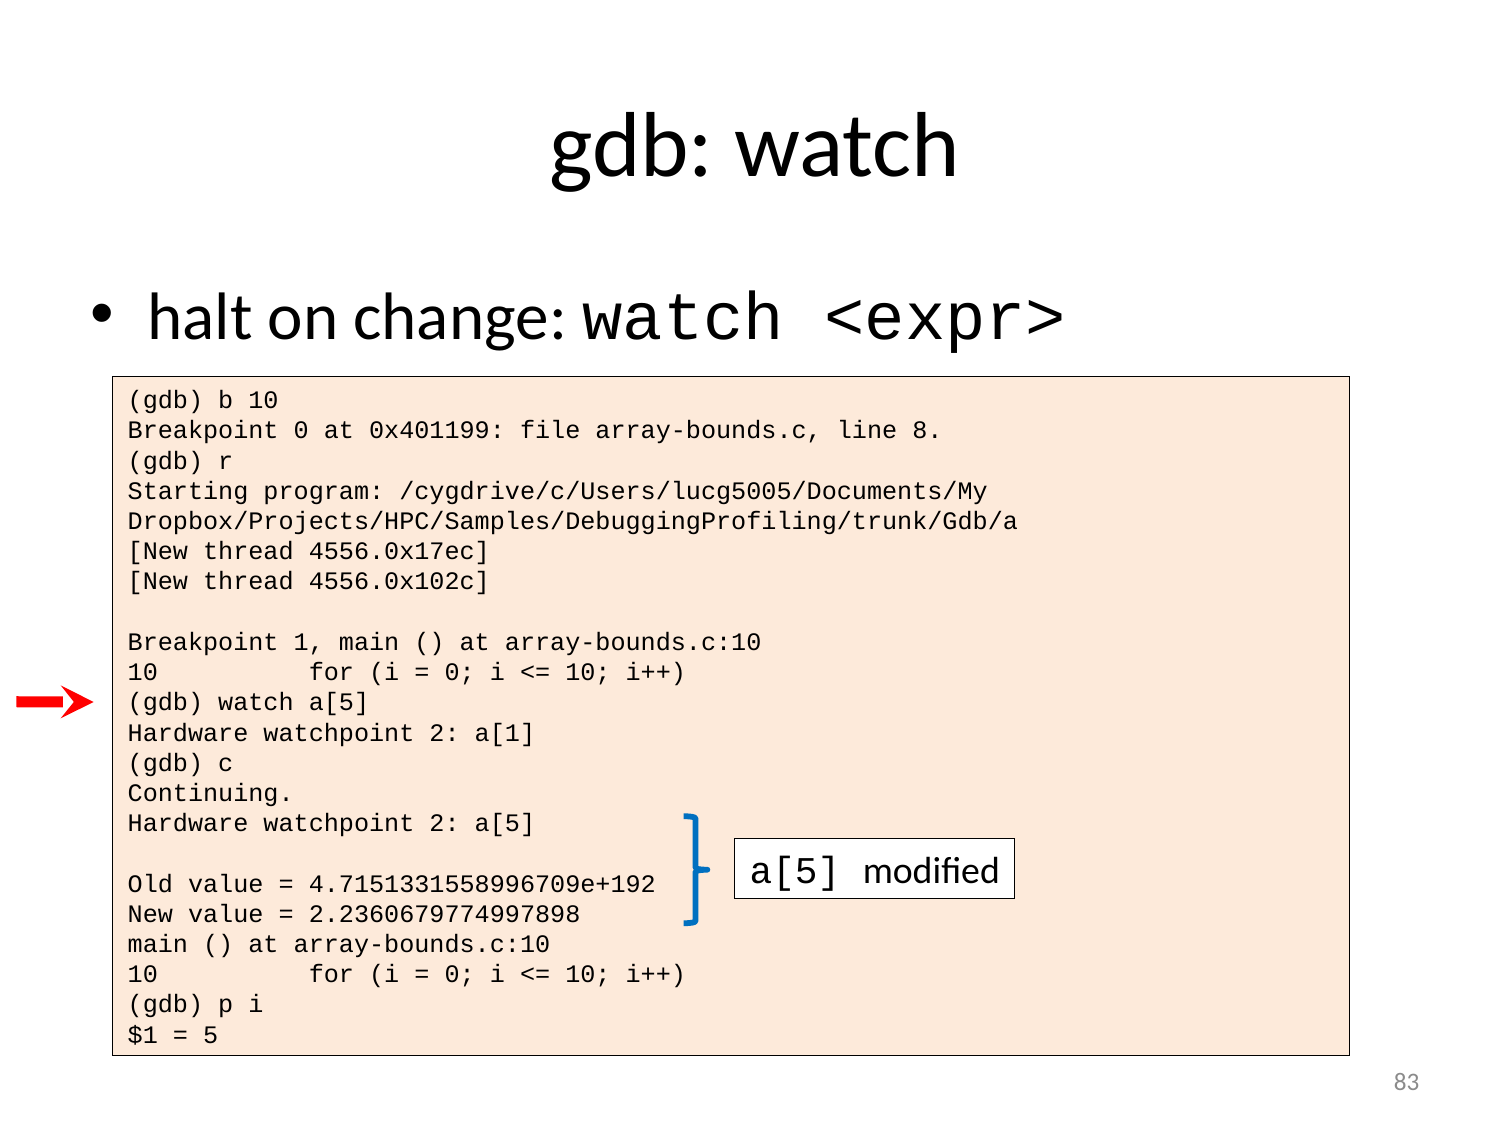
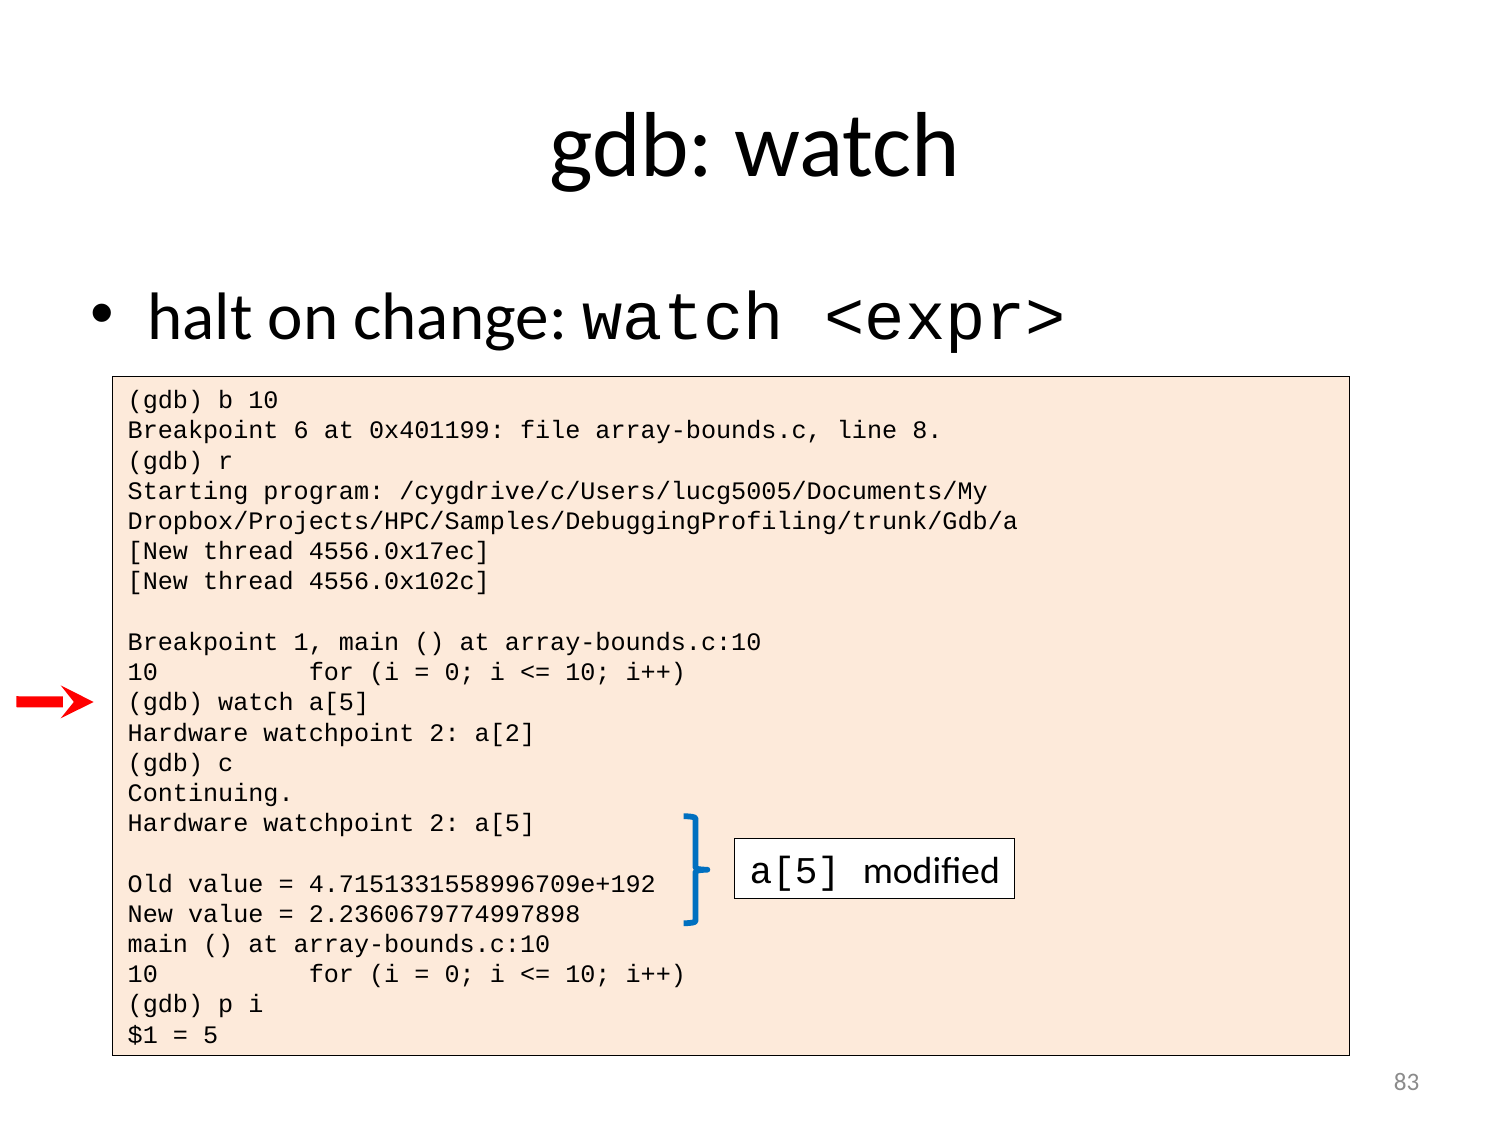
Breakpoint 0: 0 -> 6 (301, 430)
a[1: a[1 -> a[2 (505, 732)
